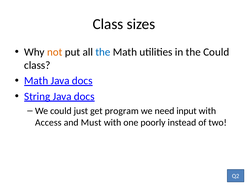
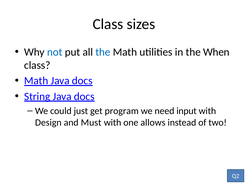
not colour: orange -> blue (55, 52)
the Could: Could -> When (216, 52)
Access: Access -> Design (48, 122)
poorly: poorly -> allows (153, 122)
